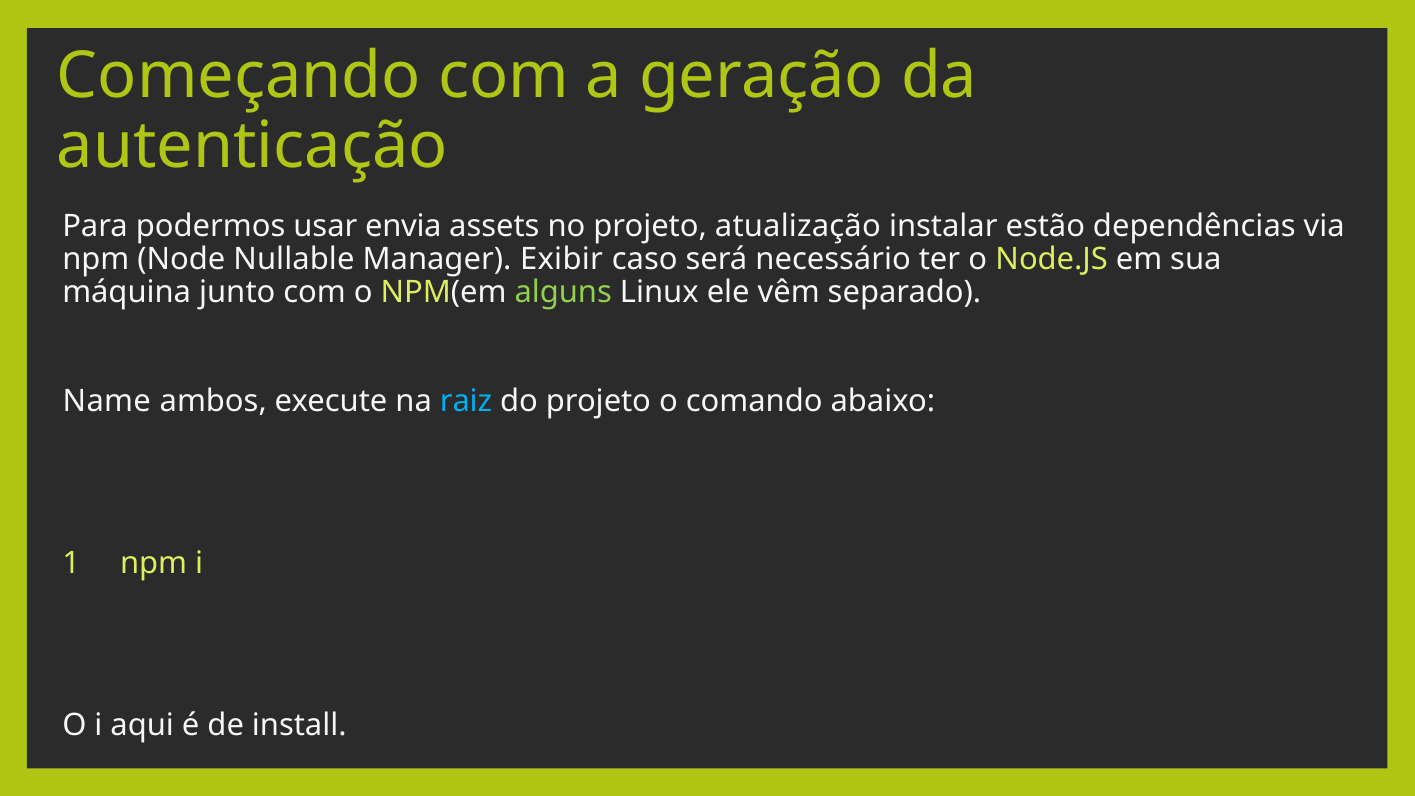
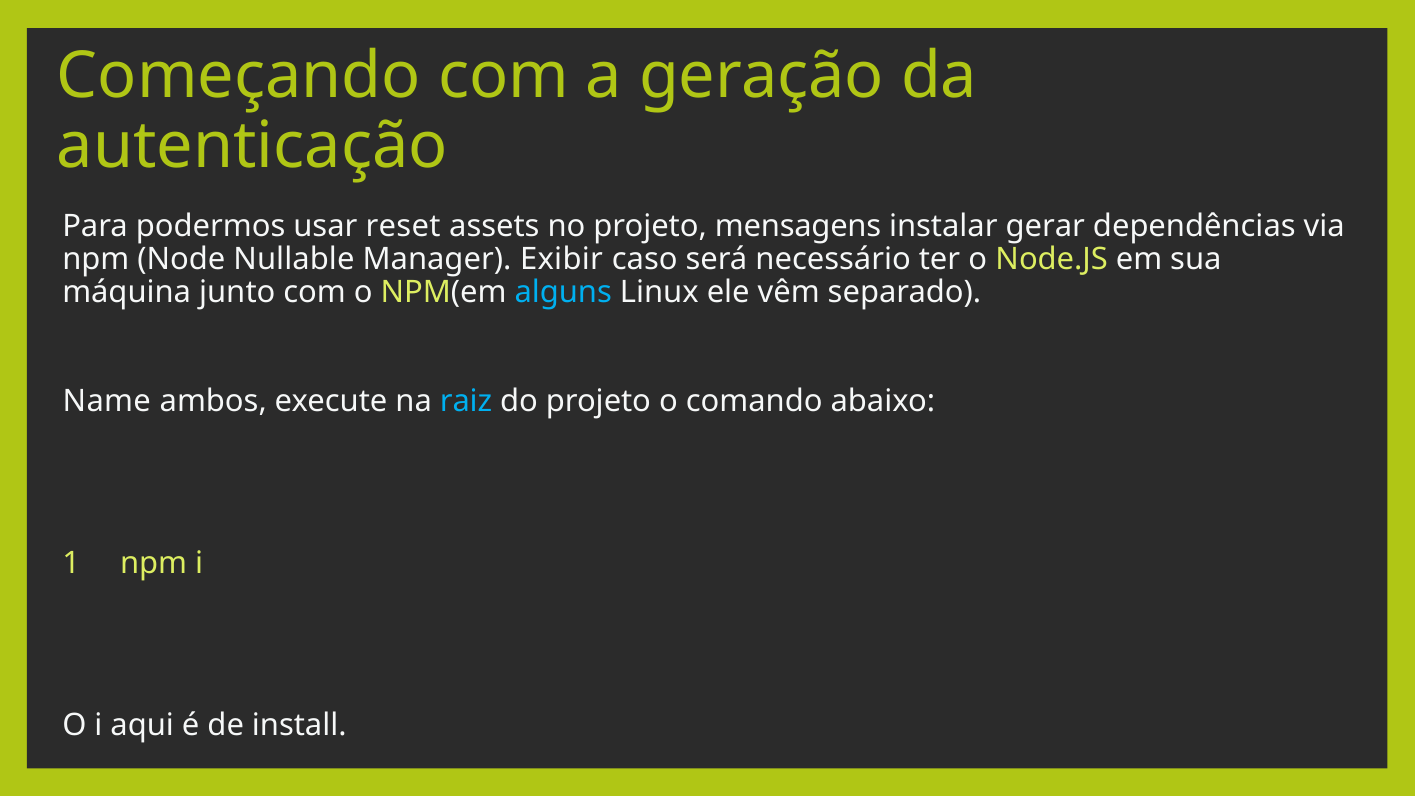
envia: envia -> reset (403, 226)
atualização: atualização -> mensagens (798, 226)
estão: estão -> gerar (1045, 226)
alguns colour: light green -> light blue (563, 293)
